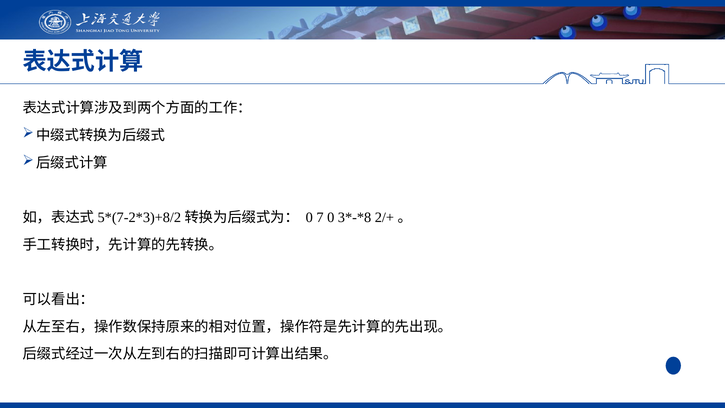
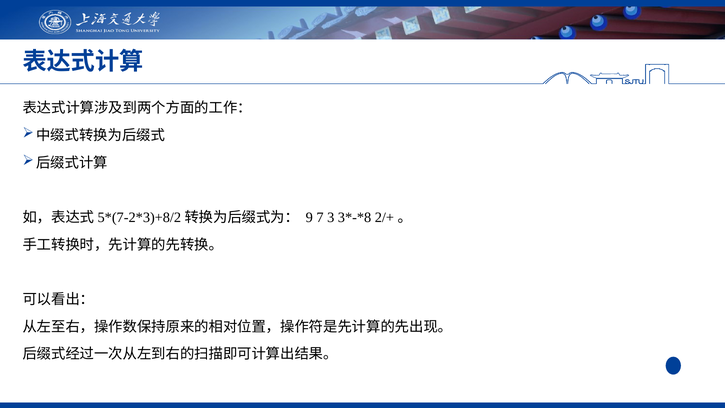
0: 0 -> 9 (309, 217)
7 0: 0 -> 3 (331, 217)
